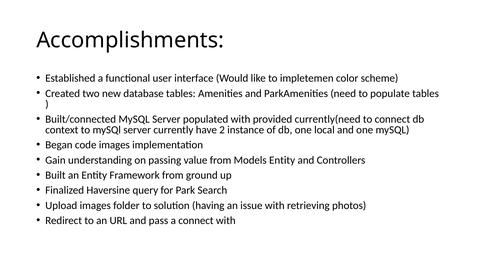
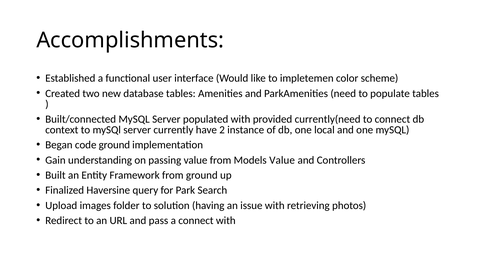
code images: images -> ground (114, 145)
Models Entity: Entity -> Value (282, 160)
